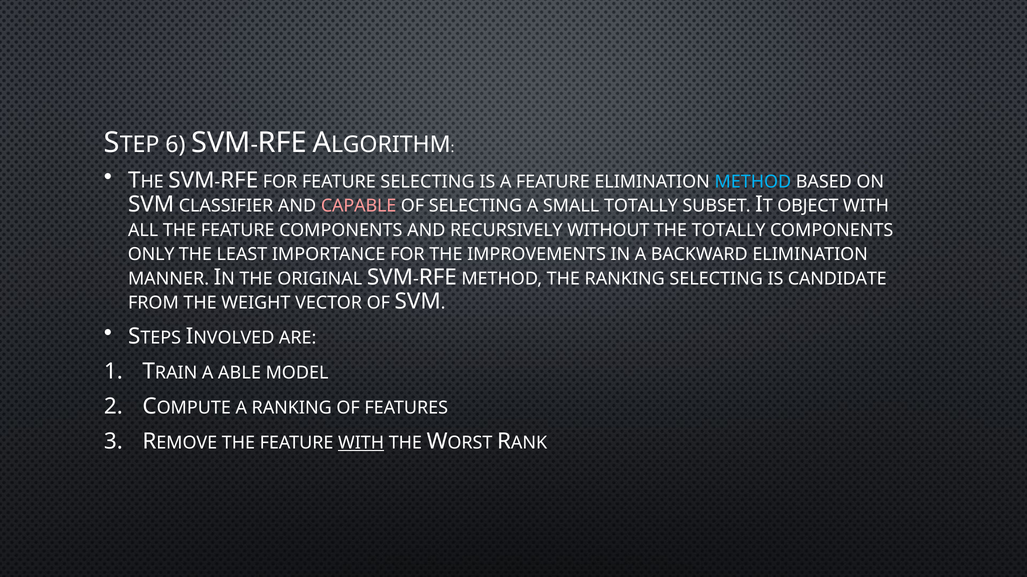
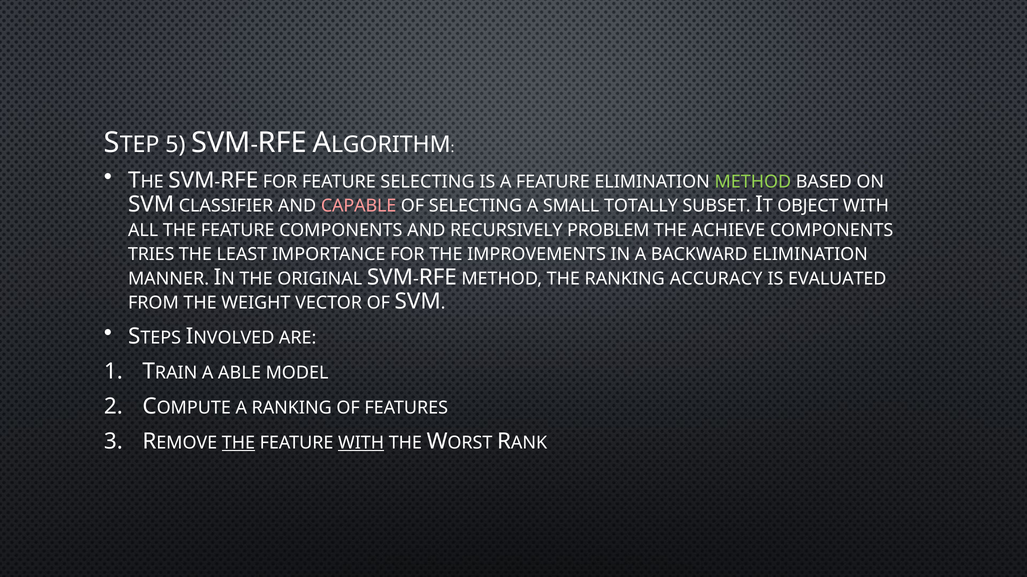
6: 6 -> 5 (175, 145)
METHOD colour: light blue -> light green (753, 182)
WITHOUT: WITHOUT -> PROBLEM (608, 230)
THE TOTALLY: TOTALLY -> ACHIEVE (728, 230)
ONLY: ONLY -> TRIES (151, 255)
RANKING SELECTING: SELECTING -> ACCURACY (716, 279)
CANDIDATE: CANDIDATE -> EVALUATED (837, 279)
THE underline: none -> present (238, 443)
